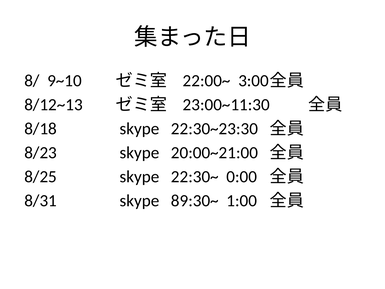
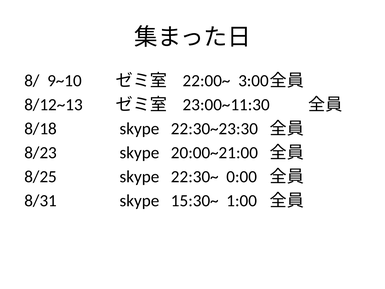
89:30~: 89:30~ -> 15:30~ (195, 201)
